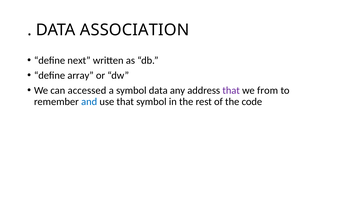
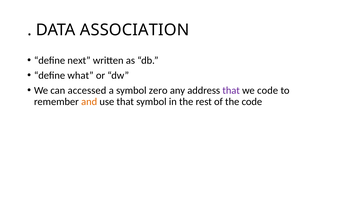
array: array -> what (80, 76)
symbol data: data -> zero (158, 91)
we from: from -> code (268, 91)
and colour: blue -> orange (89, 102)
